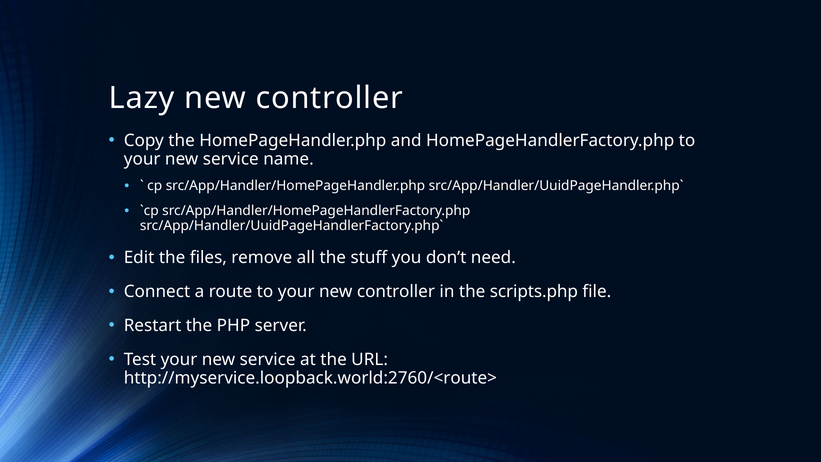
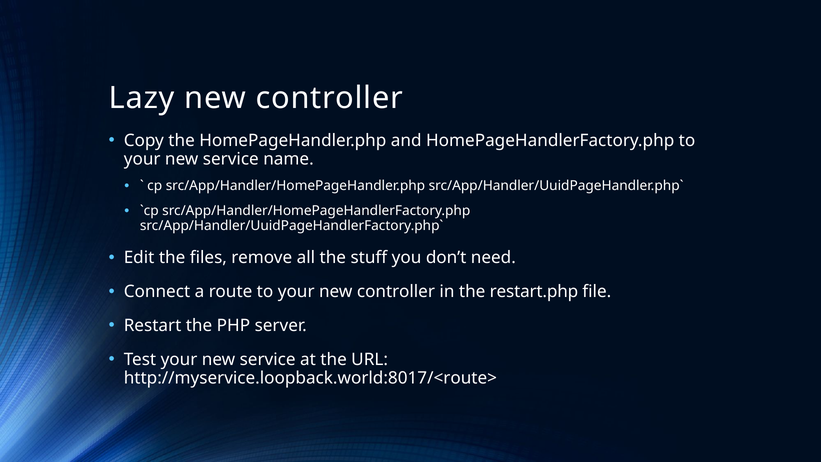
scripts.php: scripts.php -> restart.php (534, 292)
http://myservice.loopback.world:2760/<route>: http://myservice.loopback.world:2760/<route> -> http://myservice.loopback.world:8017/<route> (310, 378)
